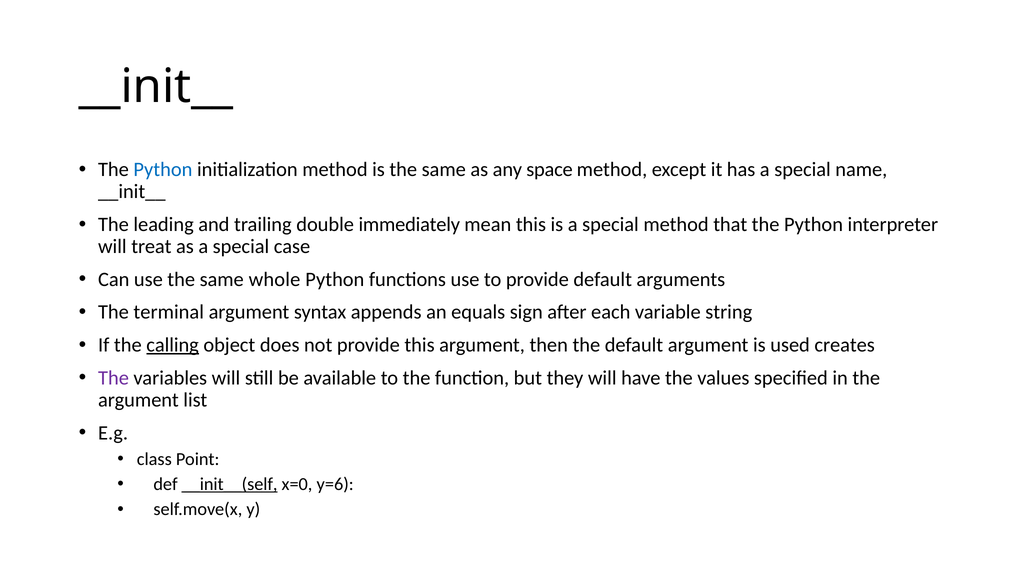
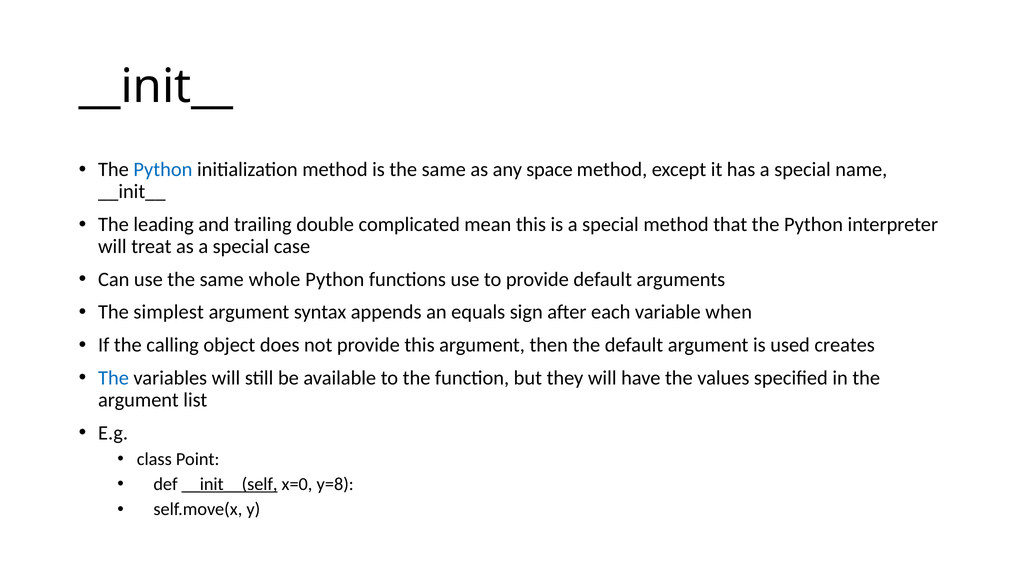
immediately: immediately -> complicated (409, 224)
terminal: terminal -> simplest (169, 312)
string: string -> when (729, 312)
calling underline: present -> none (173, 345)
The colour: purple -> blue (114, 378)
y=6: y=6 -> y=8 (335, 484)
